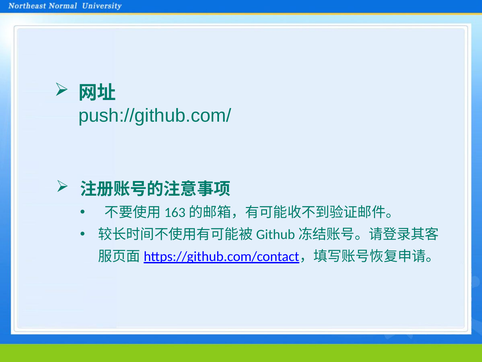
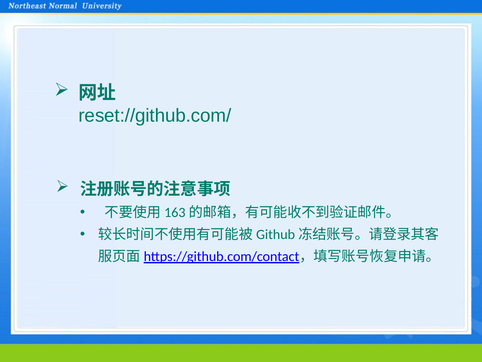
push://github.com/: push://github.com/ -> reset://github.com/ (155, 115)
